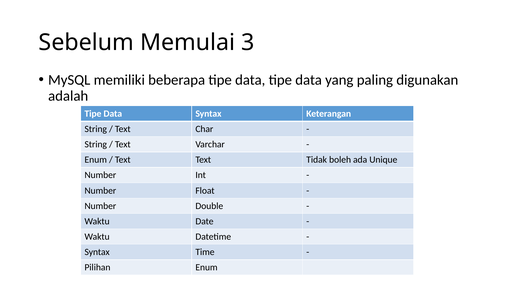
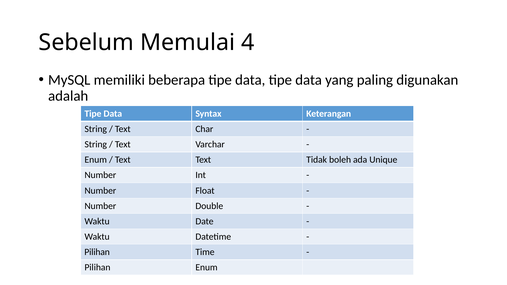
3: 3 -> 4 (248, 43)
Syntax: Syntax -> Pilihan (97, 252)
